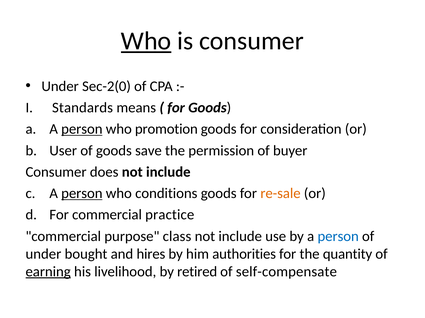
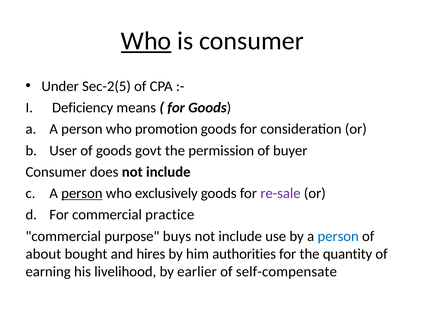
Sec-2(0: Sec-2(0 -> Sec-2(5 (106, 86)
Standards: Standards -> Deficiency (83, 108)
person underline: present -> none (82, 129)
save: save -> govt (148, 151)
conditions: conditions -> exclusively (166, 194)
re-sale colour: orange -> purple (280, 194)
class: class -> buys (177, 237)
under: under -> about (43, 254)
earning underline: present -> none (48, 272)
retired: retired -> earlier (197, 272)
